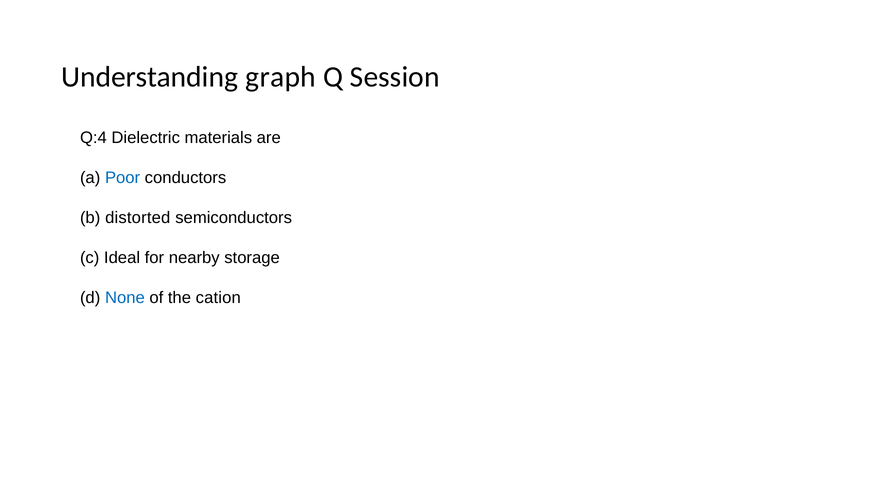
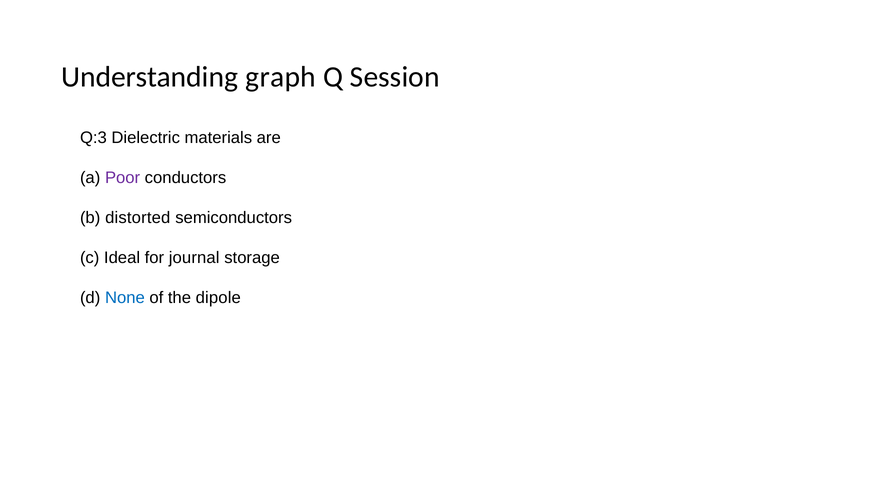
Q:4: Q:4 -> Q:3 (93, 138)
Poor colour: blue -> purple (123, 178)
nearby: nearby -> journal (194, 258)
cation: cation -> dipole (218, 298)
